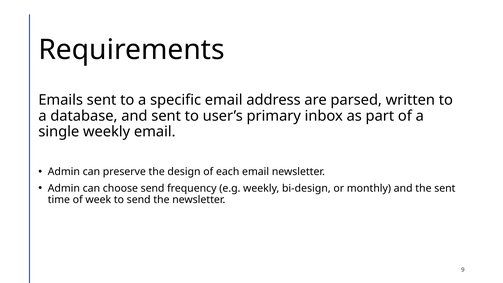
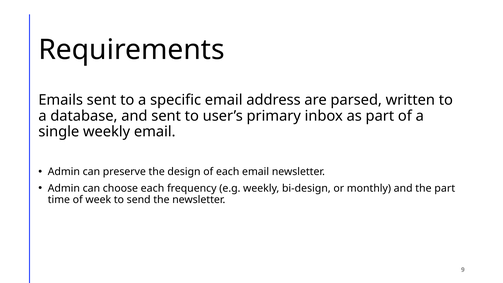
choose send: send -> each (152, 188)
the sent: sent -> part (445, 188)
